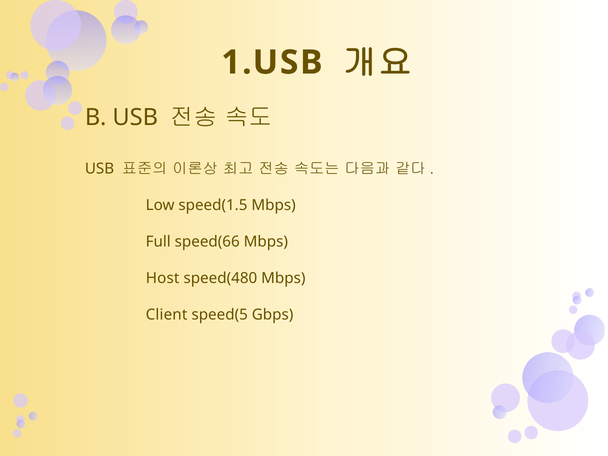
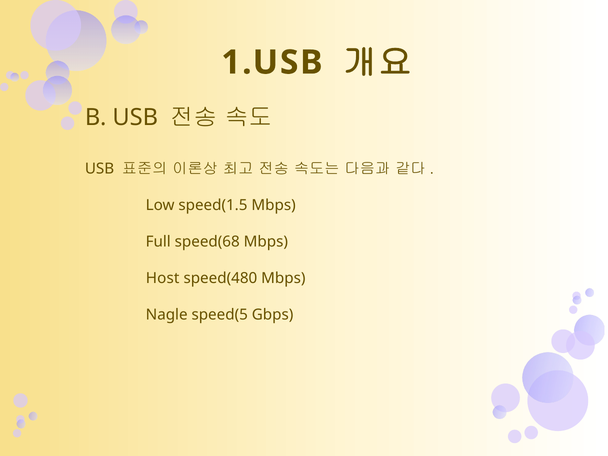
speed(66: speed(66 -> speed(68 (207, 242)
Client: Client -> Nagle (167, 315)
